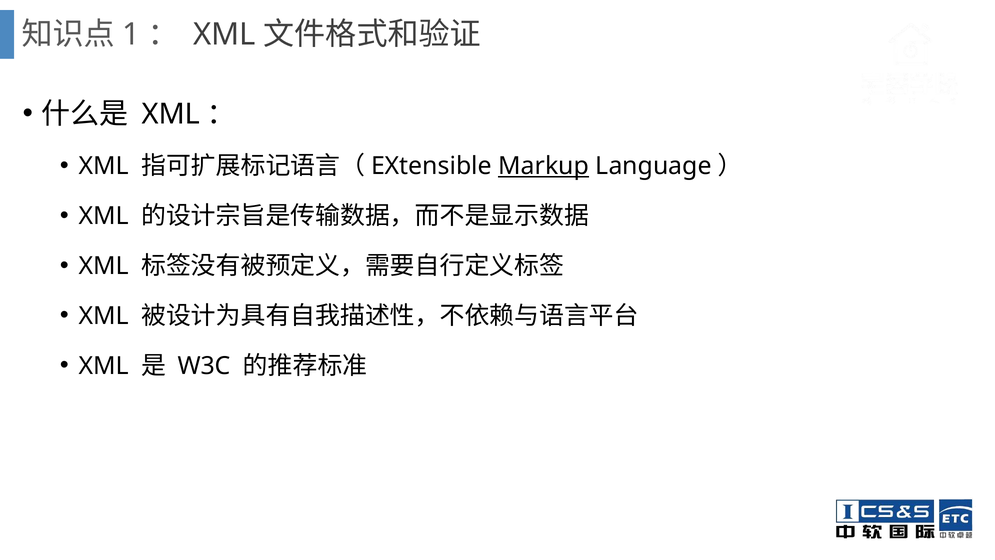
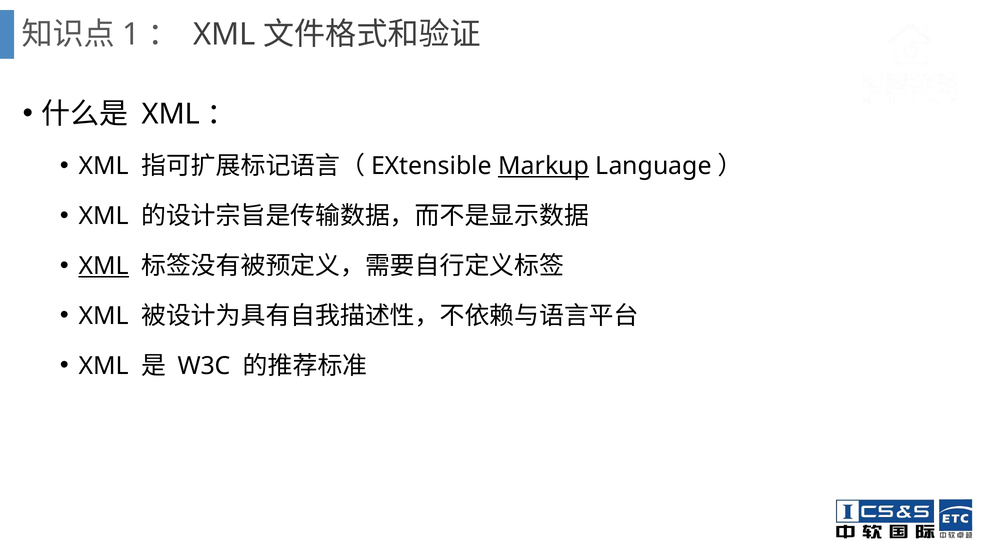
XML underline: none -> present (104, 266)
